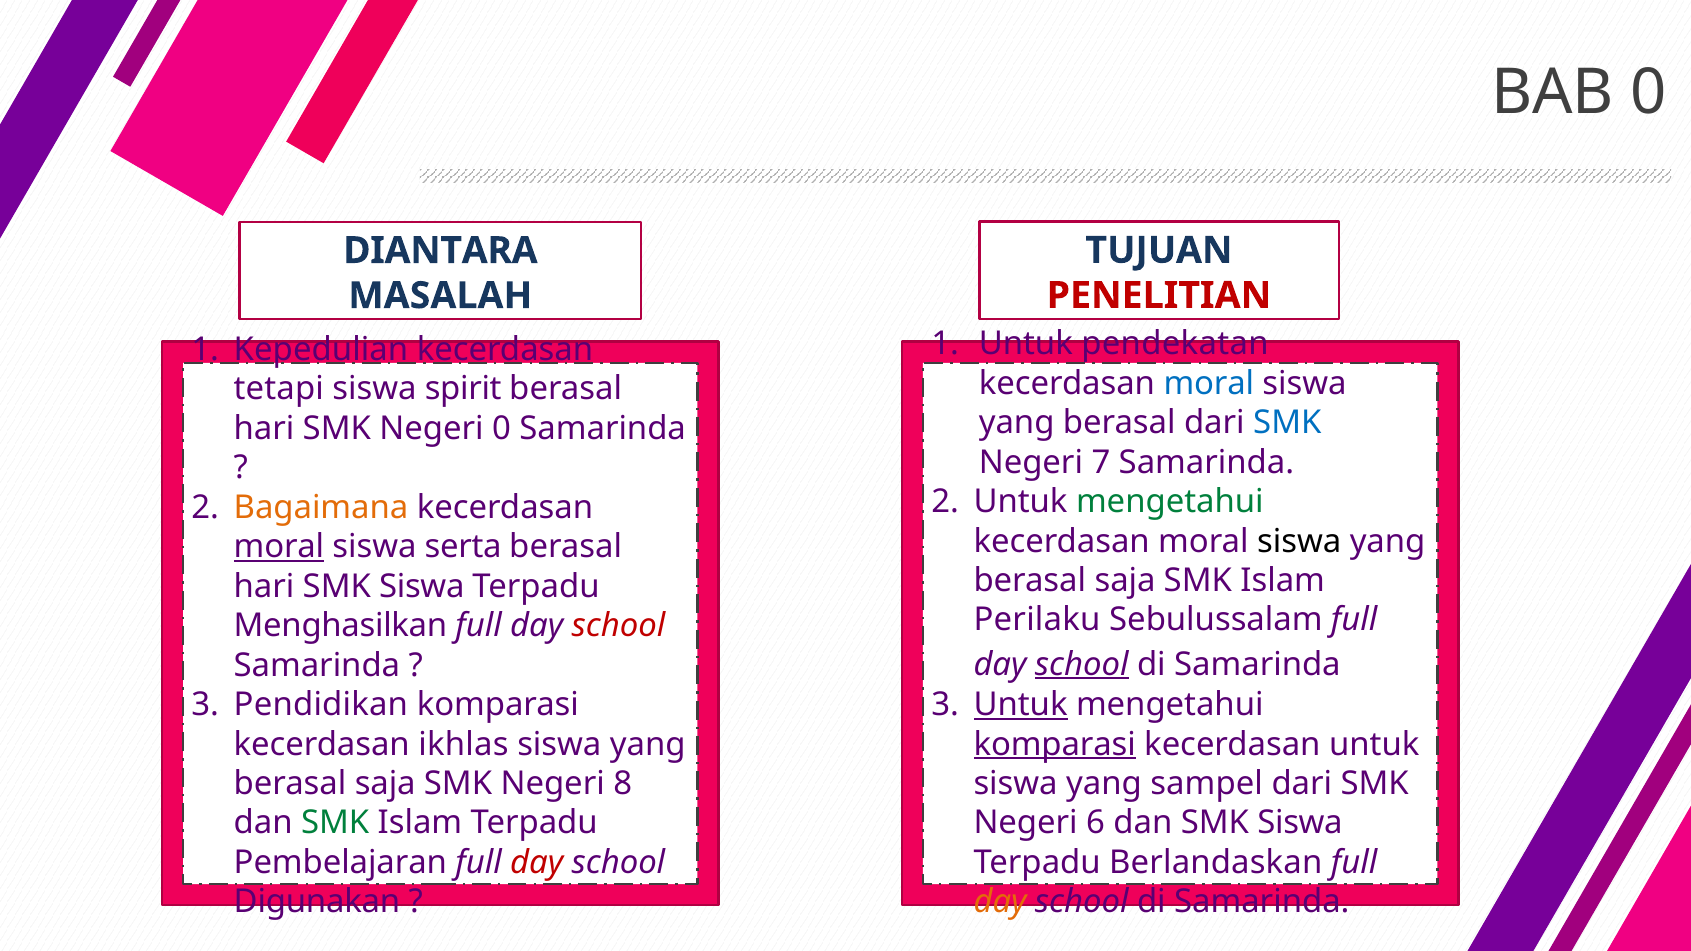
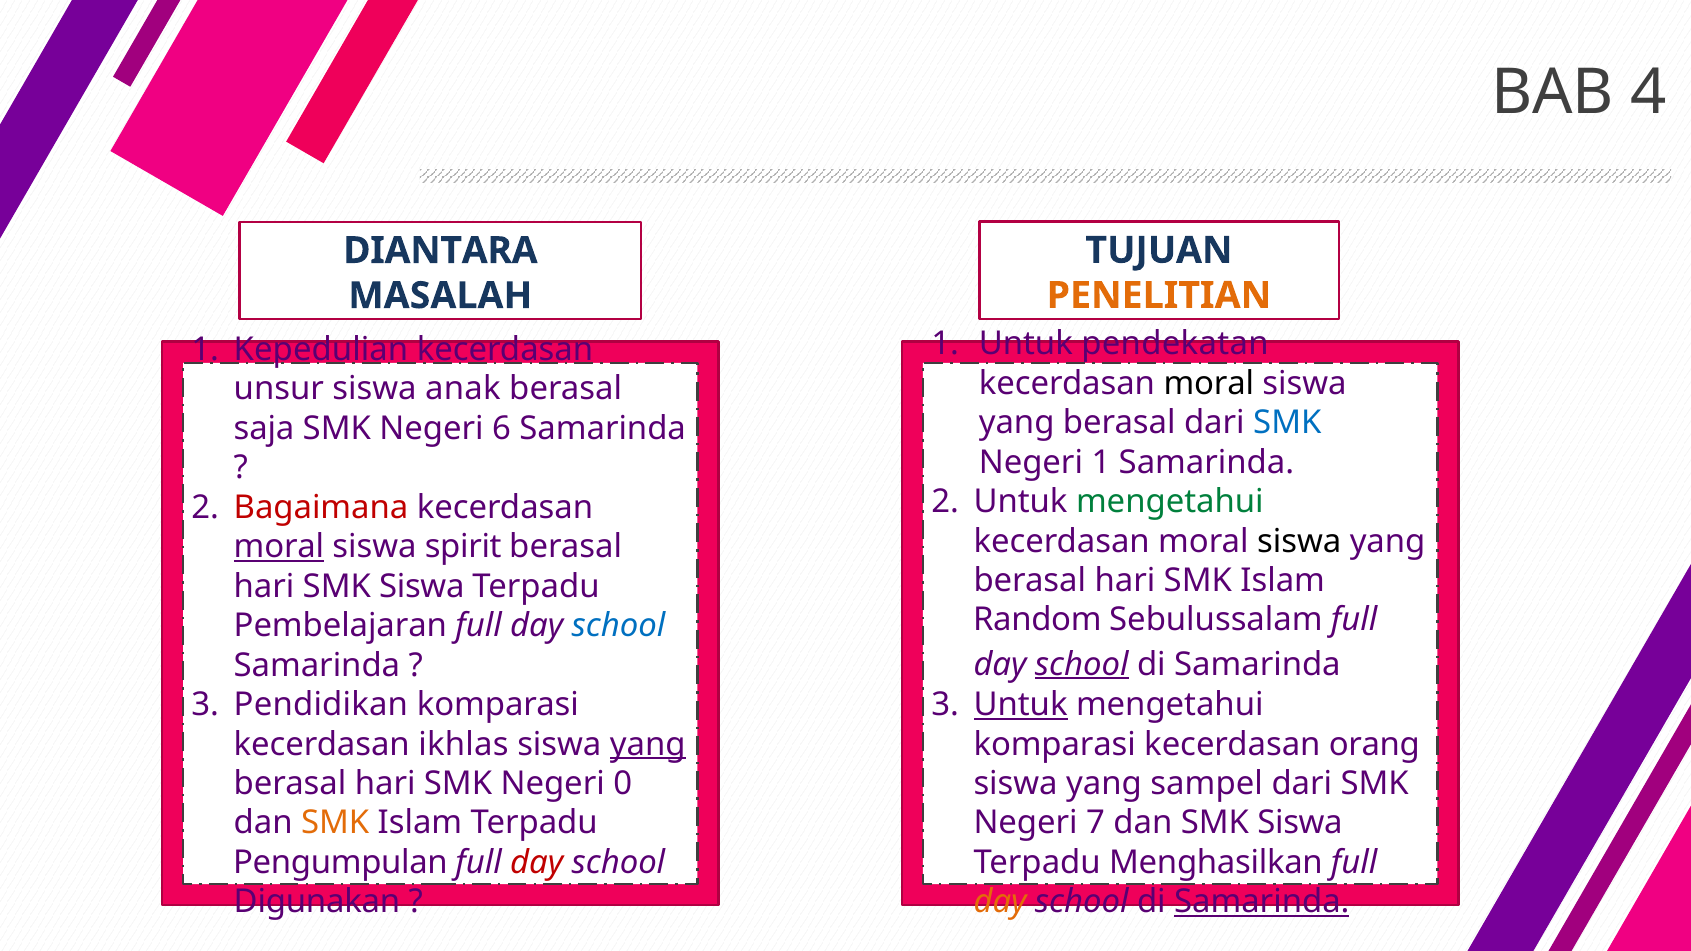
BAB 0: 0 -> 4 (1649, 92)
PENELITIAN colour: red -> orange (1159, 296)
moral colour: blue -> black (1209, 383)
tetapi: tetapi -> unsur (279, 389)
spirit: spirit -> anak (463, 389)
hari: hari -> saja (264, 429)
Negeri 0: 0 -> 6 (502, 429)
Negeri 7: 7 -> 1 (1101, 462)
Bagaimana colour: orange -> red (321, 507)
serta: serta -> spirit (463, 547)
saja: saja -> hari (1125, 581)
Perilaku: Perilaku -> Random (1037, 620)
Menghasilkan: Menghasilkan -> Pembelajaran (340, 626)
school colour: red -> blue (618, 626)
yang underline: none -> present (648, 744)
komparasi underline: present -> none (1055, 744)
kecerdasan untuk: untuk -> orang (1374, 744)
saja: saja -> hari (385, 784)
8: 8 -> 0 (623, 784)
SMK colour: green -> orange (335, 823)
6: 6 -> 7 (1096, 823)
Pembelajaran: Pembelajaran -> Pengumpulan (340, 863)
Berlandaskan: Berlandaskan -> Menghasilkan (1216, 863)
Samarinda underline: none -> present (1262, 902)
